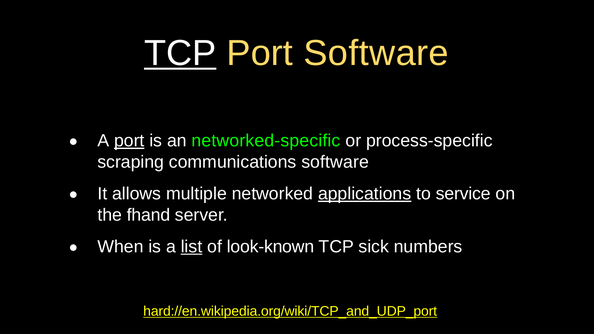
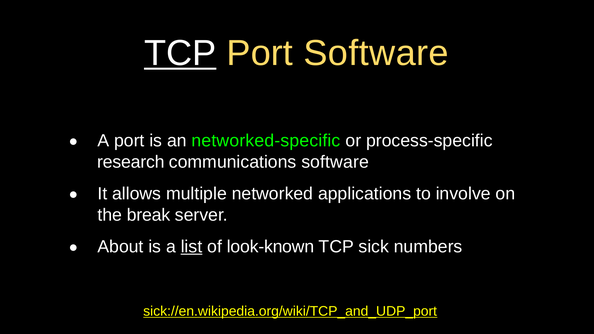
port underline: present -> none (129, 141)
scraping: scraping -> research (131, 162)
applications underline: present -> none (365, 194)
service: service -> involve (463, 194)
fhand: fhand -> break (148, 215)
When: When -> About (120, 247)
hard://en.wikipedia.org/wiki/TCP_and_UDP_port: hard://en.wikipedia.org/wiki/TCP_and_UDP_port -> sick://en.wikipedia.org/wiki/TCP_and_UDP_port (290, 311)
